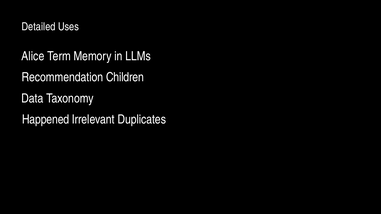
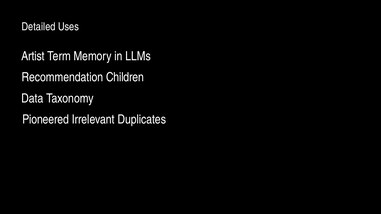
Alice: Alice -> Artist (33, 56)
Happened: Happened -> Pioneered (46, 120)
